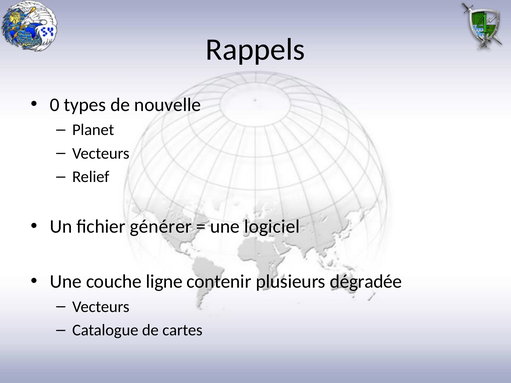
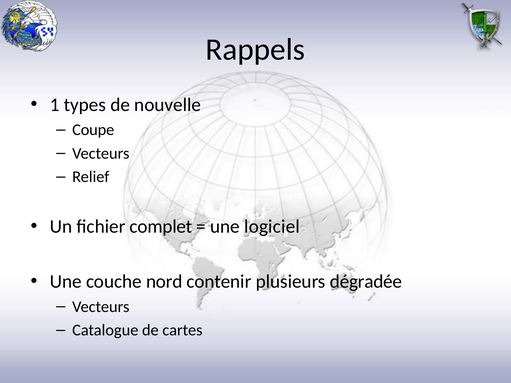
0: 0 -> 1 (55, 105)
Planet: Planet -> Coupe (93, 130)
générer: générer -> complet (161, 227)
ligne: ligne -> nord (164, 282)
